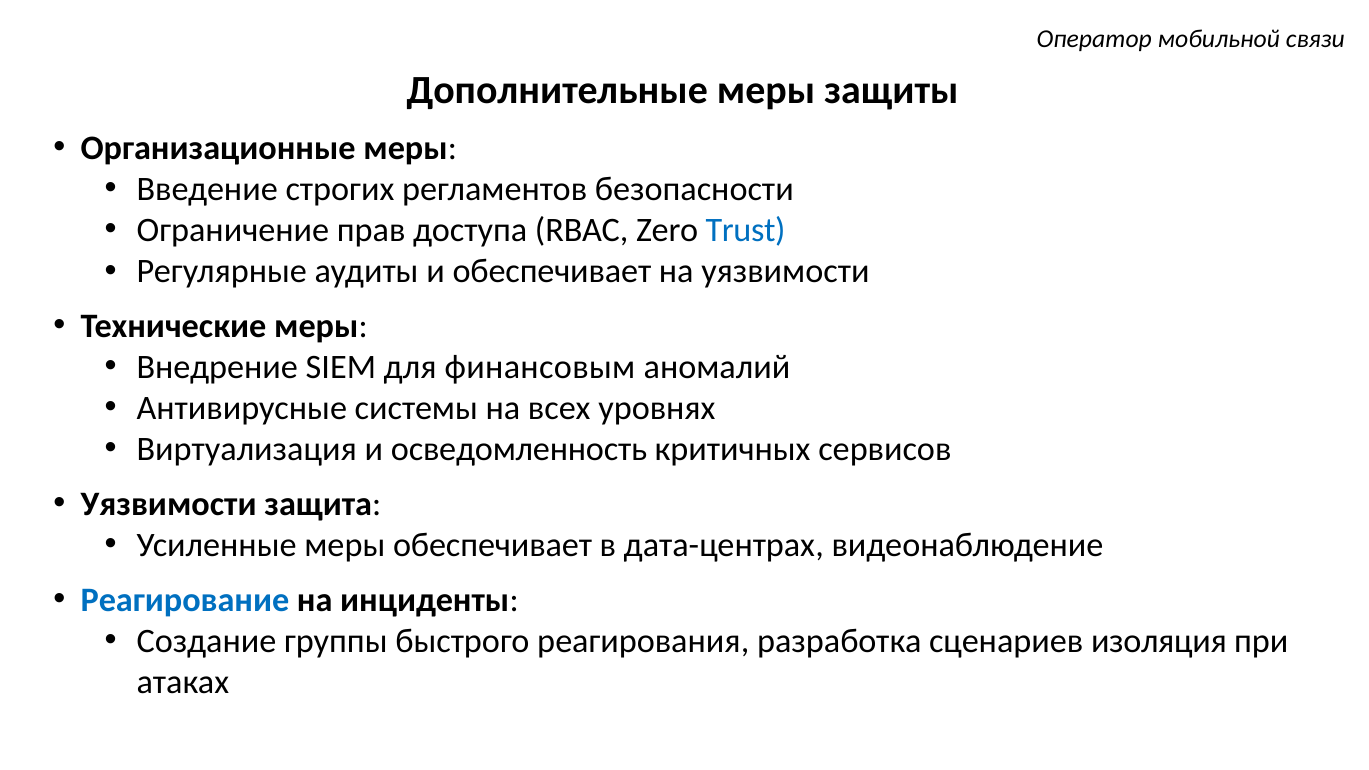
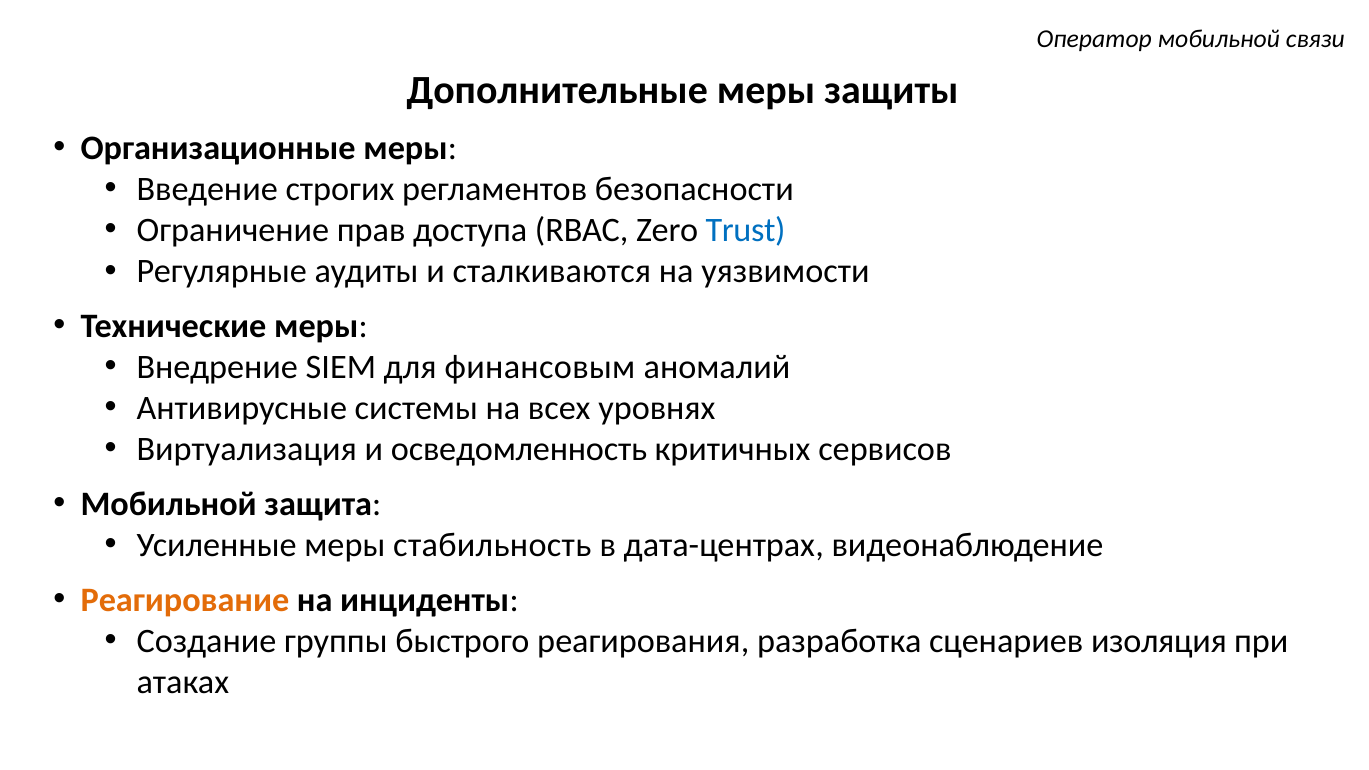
и обеспечивает: обеспечивает -> сталкиваются (552, 272)
Уязвимости: Уязвимости -> Мобильной (169, 504)
меры обеспечивает: обеспечивает -> стабильность (492, 545)
Реагирование colour: blue -> orange (185, 600)
